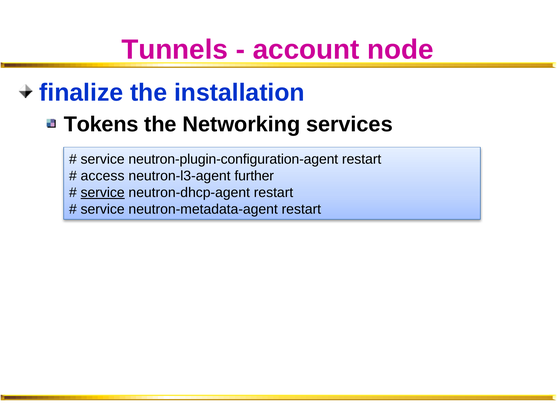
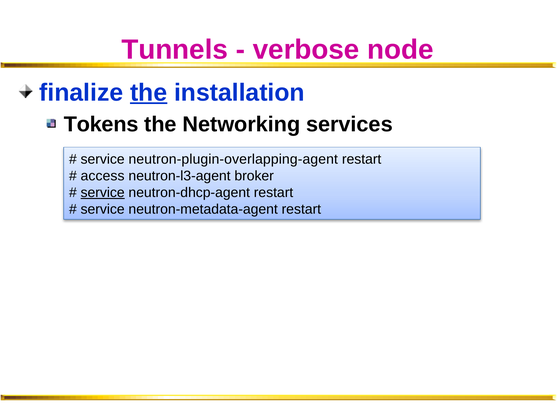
account: account -> verbose (306, 50)
the underline: none -> present (149, 93)
neutron-plugin-configuration-agent: neutron-plugin-configuration-agent -> neutron-plugin-overlapping-agent (233, 160)
further: further -> broker (254, 176)
